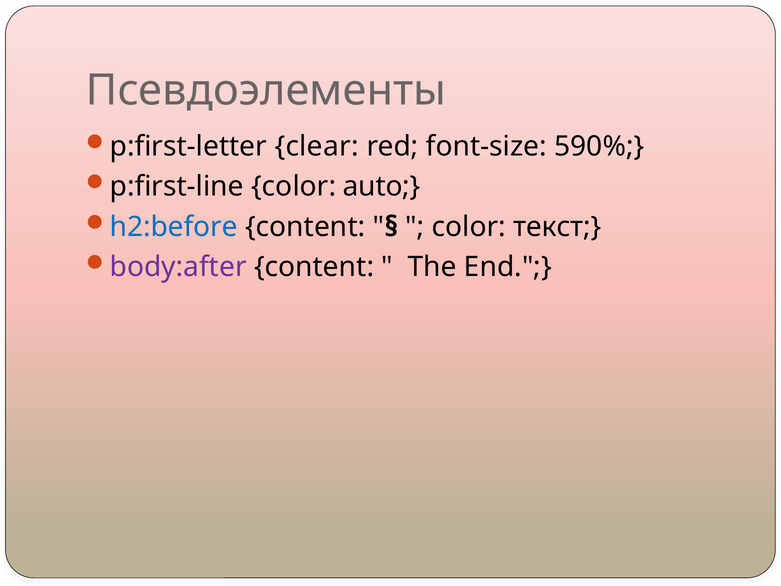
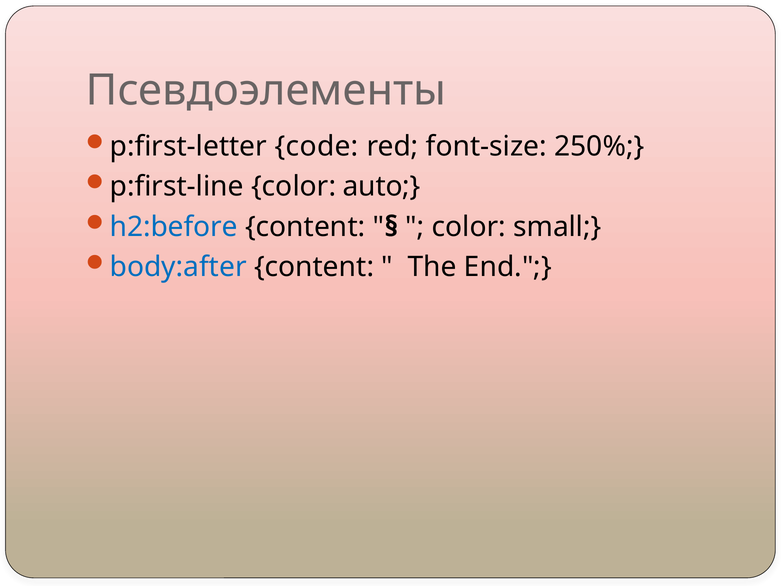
clear: clear -> code (317, 146)
590%: 590% -> 250% (599, 146)
текст: текст -> small (557, 227)
body:after colour: purple -> blue (178, 267)
